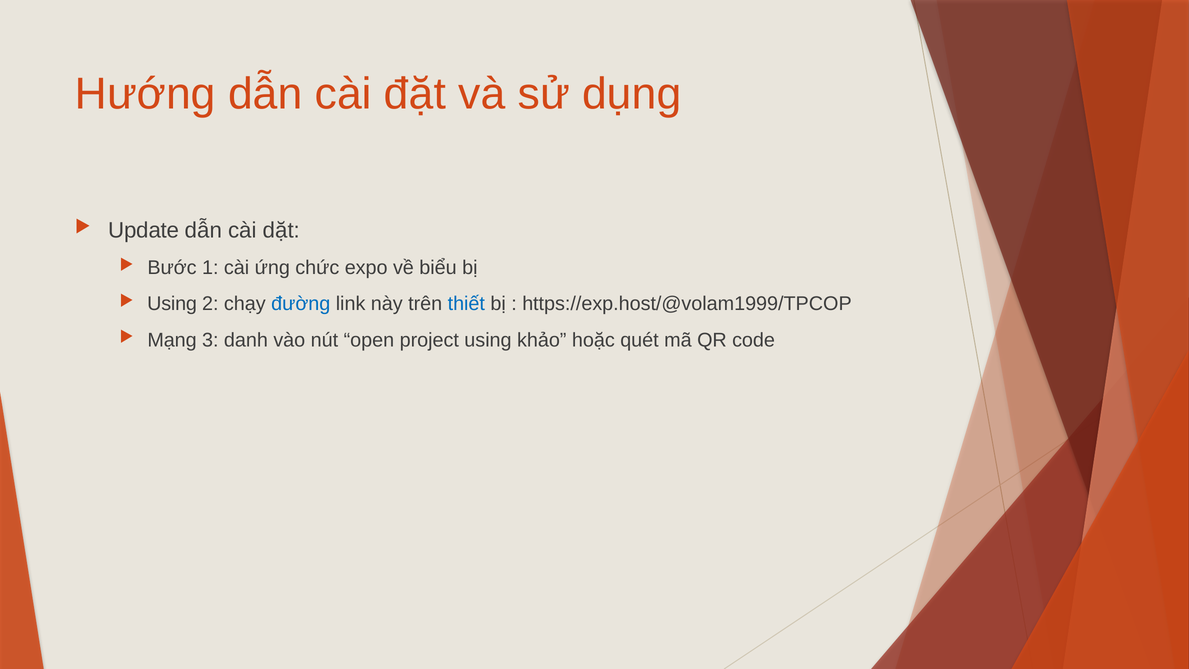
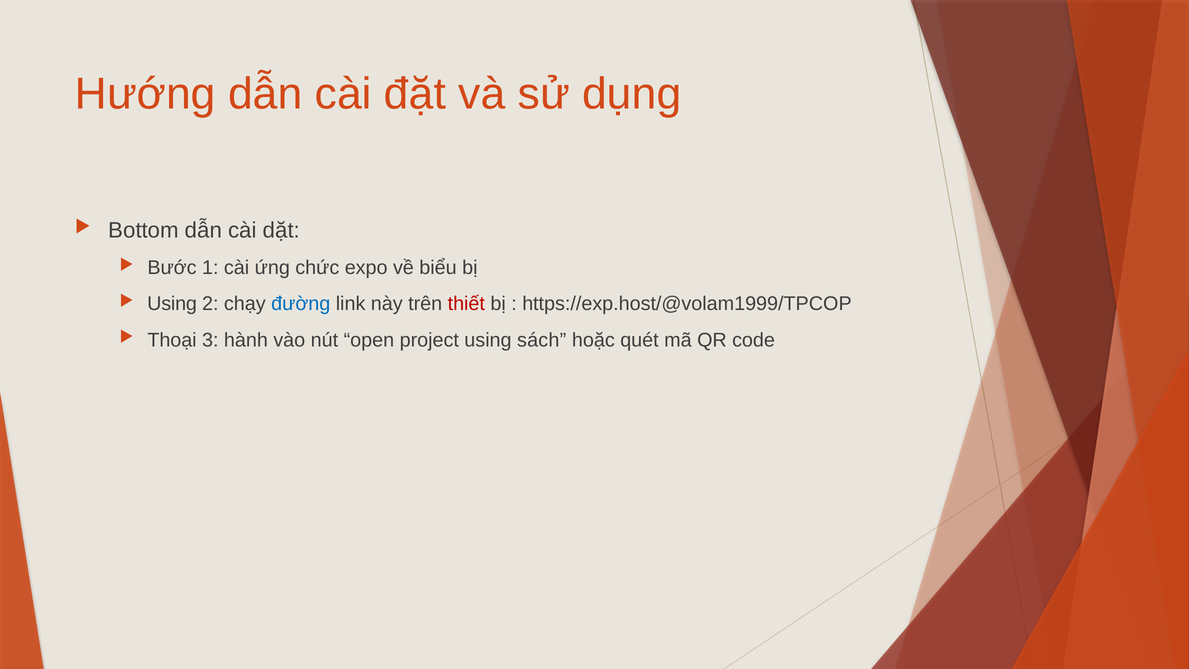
Update: Update -> Bottom (144, 230)
thiết colour: blue -> red (466, 304)
Mạng: Mạng -> Thoại (172, 340)
danh: danh -> hành (246, 340)
khảo: khảo -> sách (542, 340)
